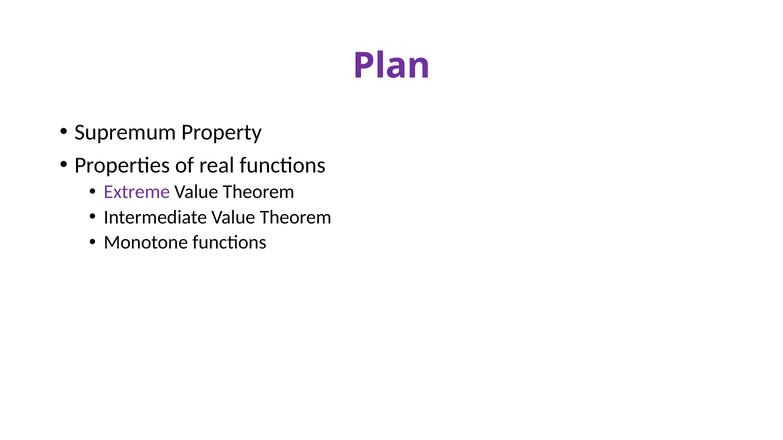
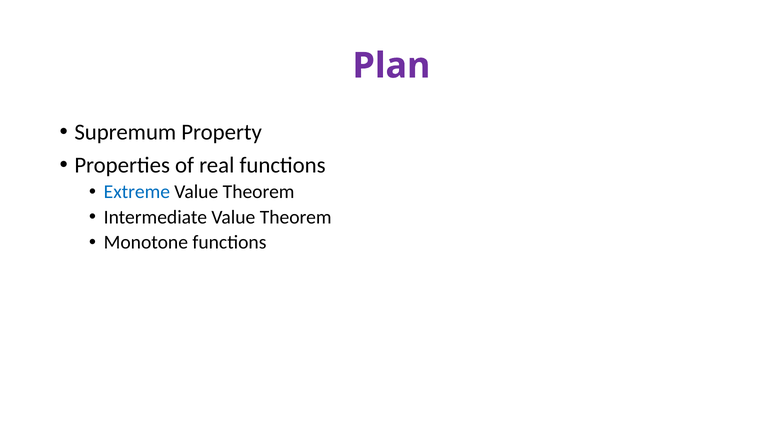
Extreme colour: purple -> blue (137, 192)
